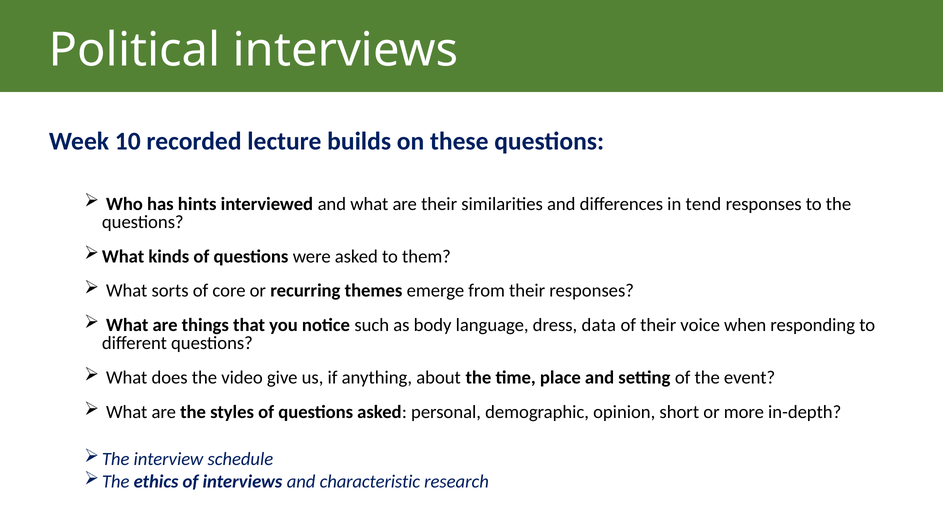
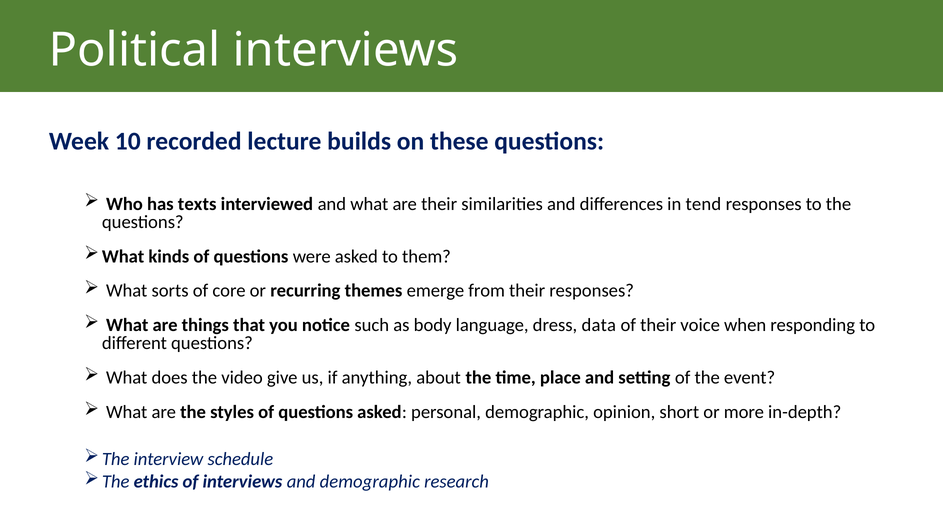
hints: hints -> texts (197, 204)
and characteristic: characteristic -> demographic (370, 481)
